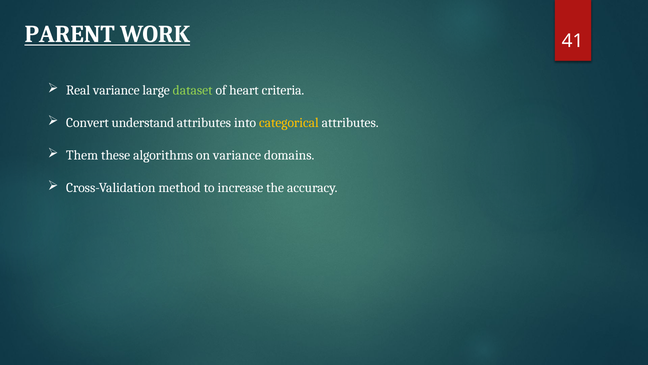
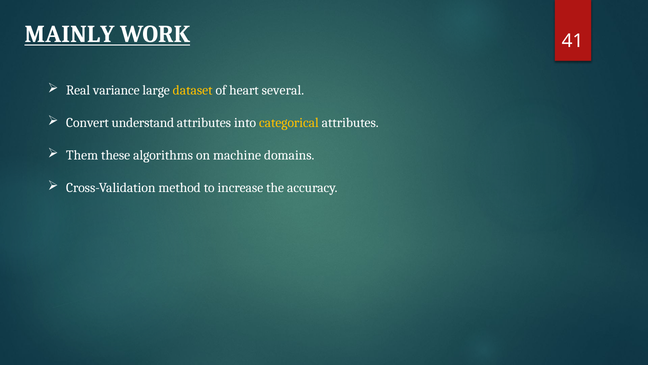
PARENT: PARENT -> MAINLY (70, 34)
dataset colour: light green -> yellow (193, 90)
criteria: criteria -> several (283, 90)
on variance: variance -> machine (237, 155)
